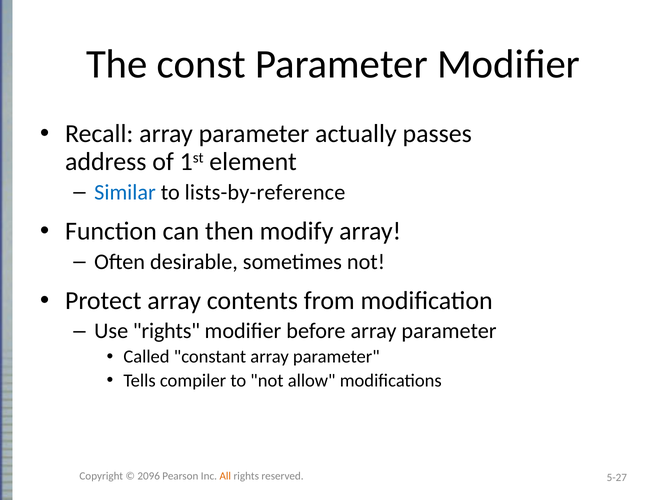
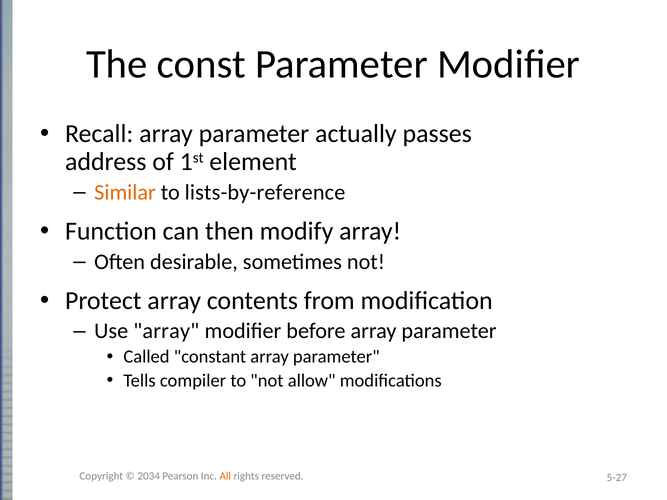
Similar colour: blue -> orange (125, 192)
Use rights: rights -> array (166, 331)
2096: 2096 -> 2034 (149, 477)
